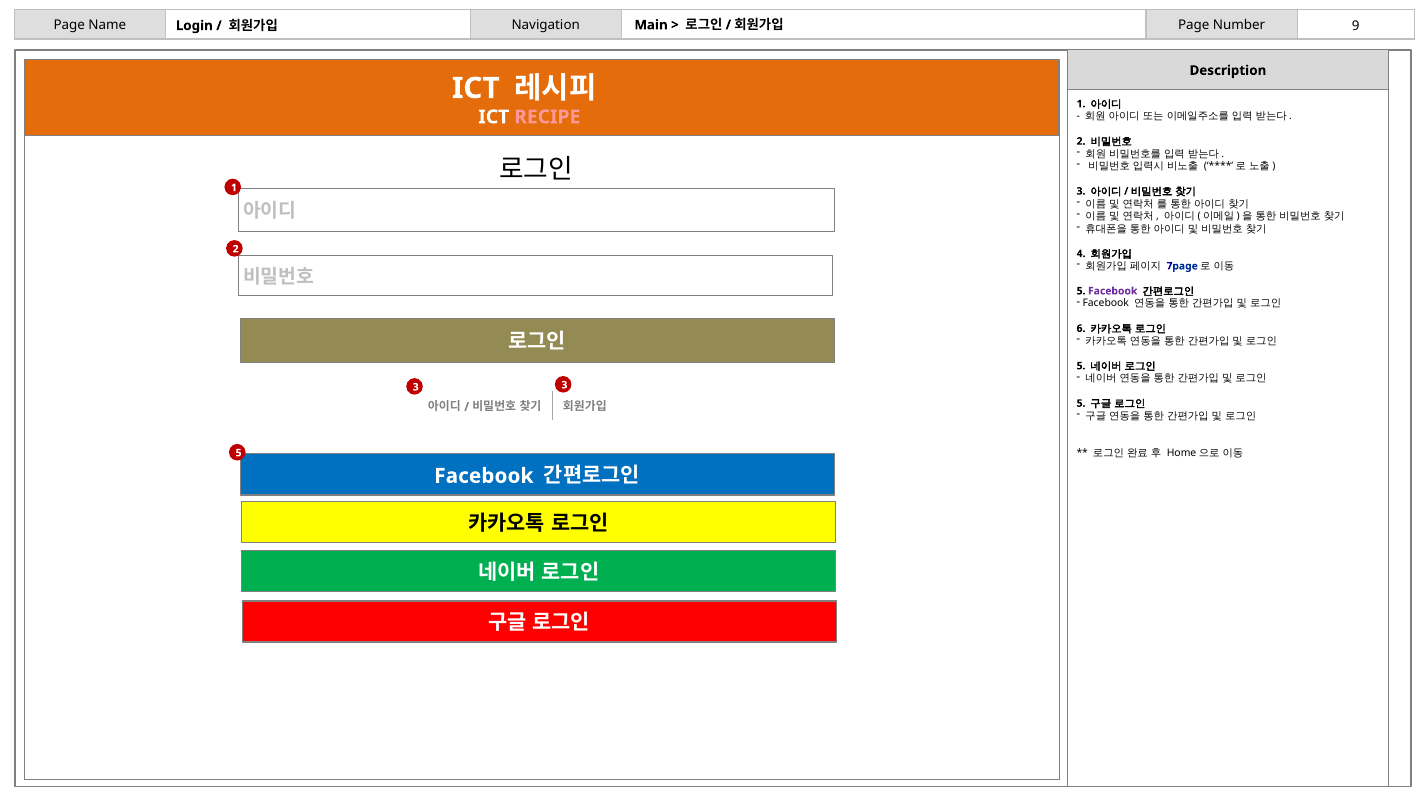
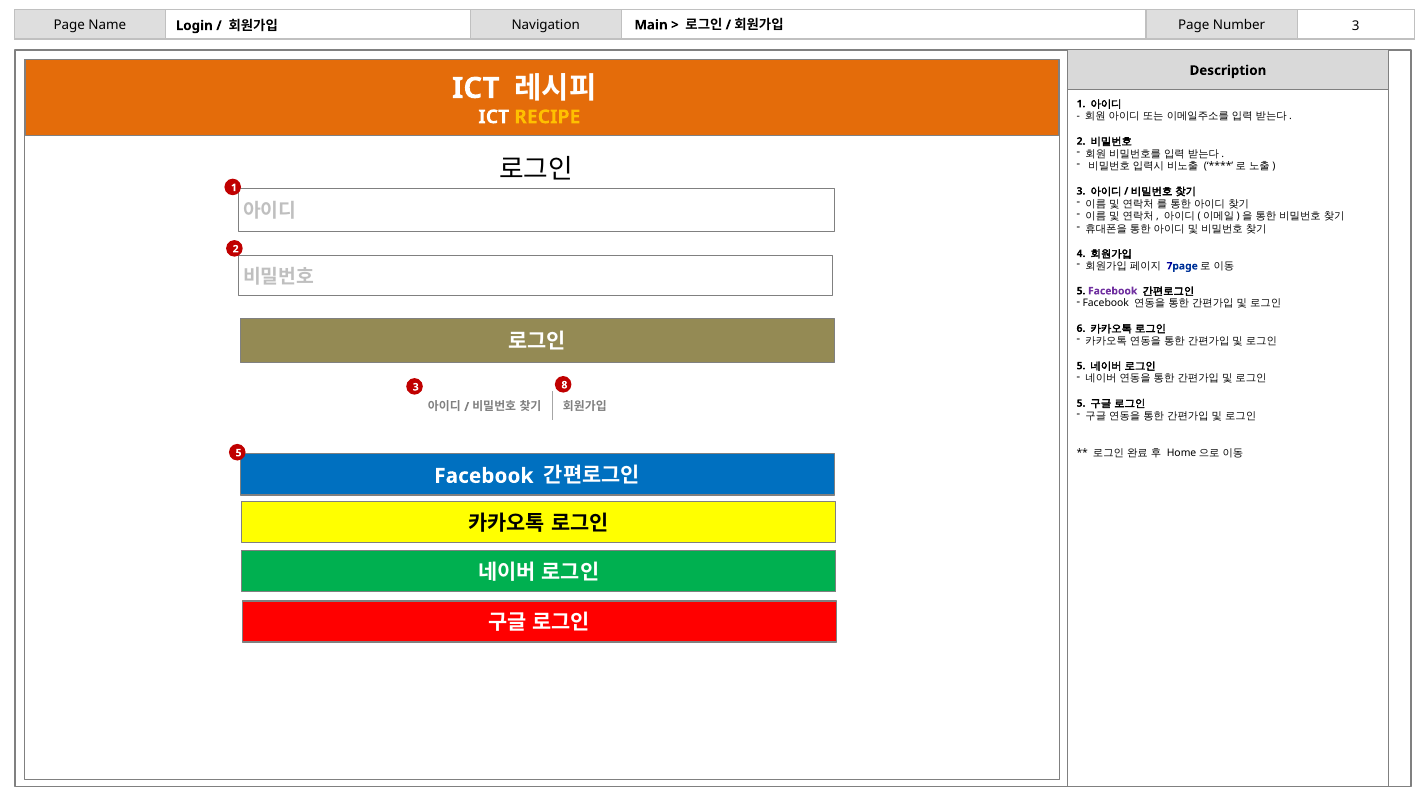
9: 9 -> 3 (1356, 26)
RECIPE colour: pink -> yellow (547, 117)
3 3: 3 -> 8 (564, 385)
